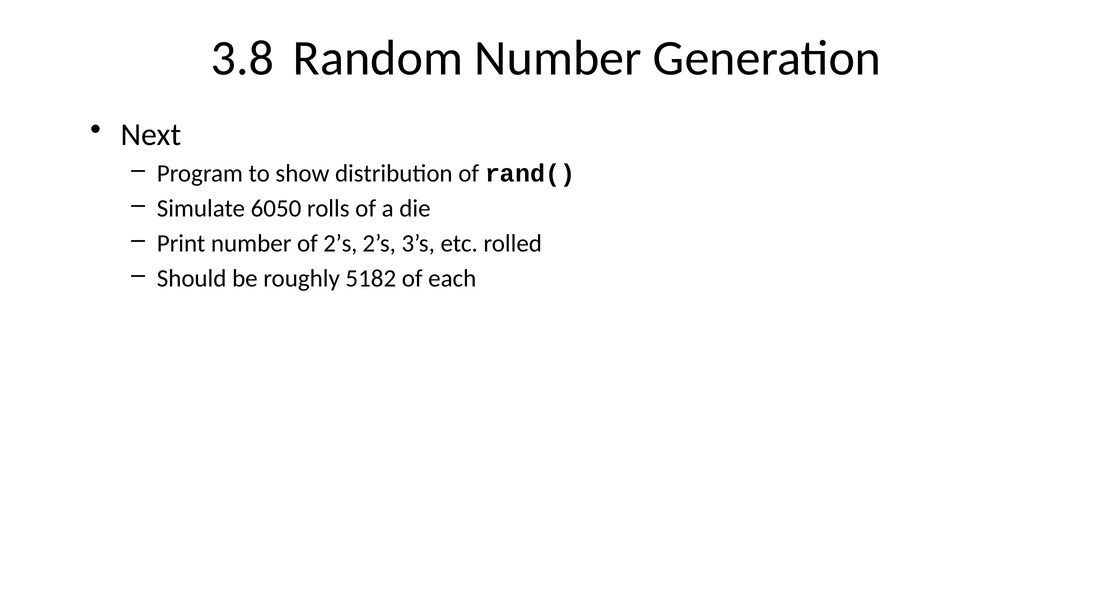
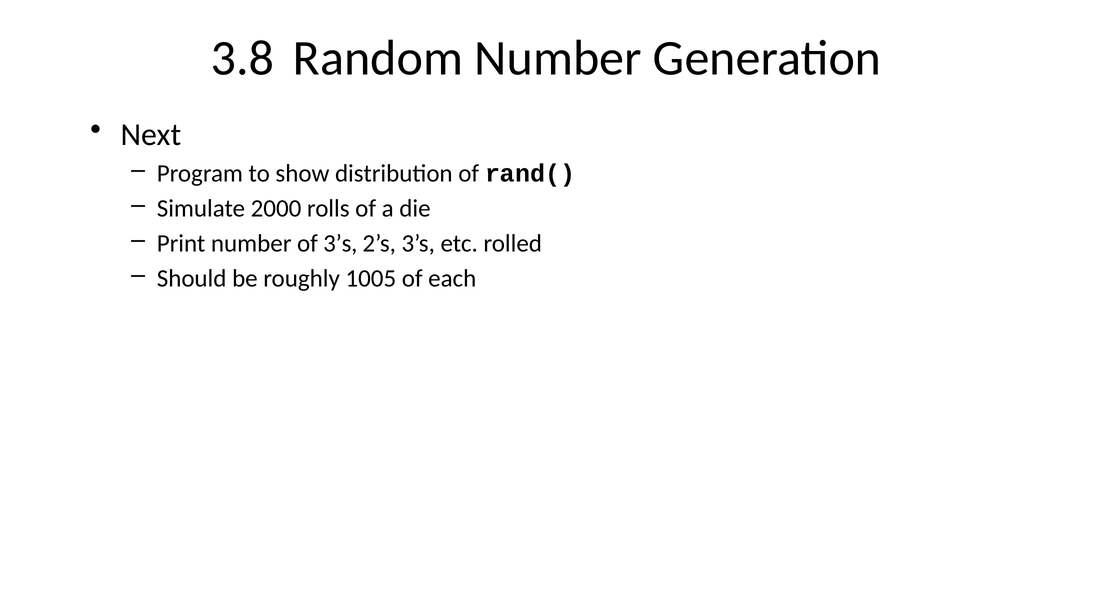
6050: 6050 -> 2000 (276, 209)
of 2’s: 2’s -> 3’s (340, 244)
5182: 5182 -> 1005 (371, 279)
